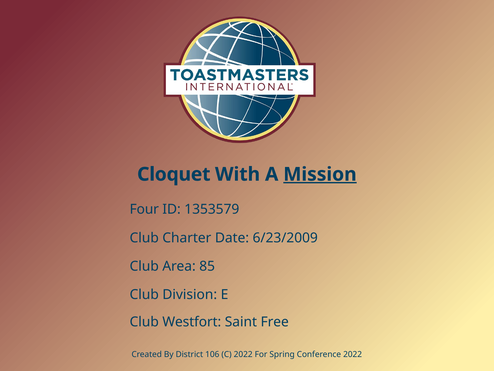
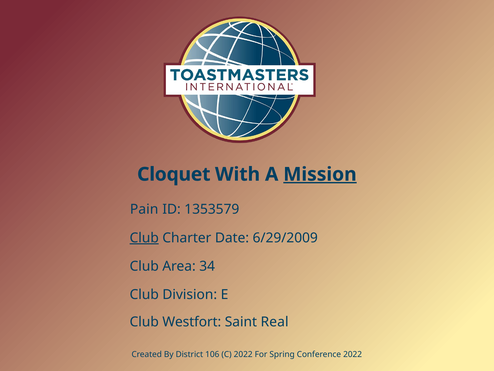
Four: Four -> Pain (144, 209)
Club underline: none -> present (144, 238)
6/23/2009: 6/23/2009 -> 6/29/2009 (285, 238)
85: 85 -> 34 (207, 266)
Free: Free -> Real (275, 322)
